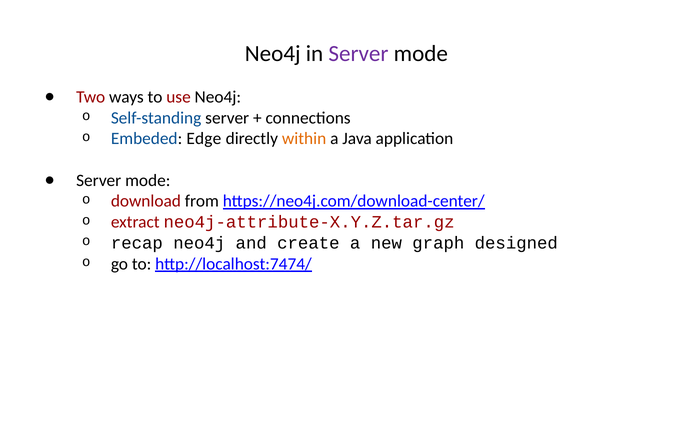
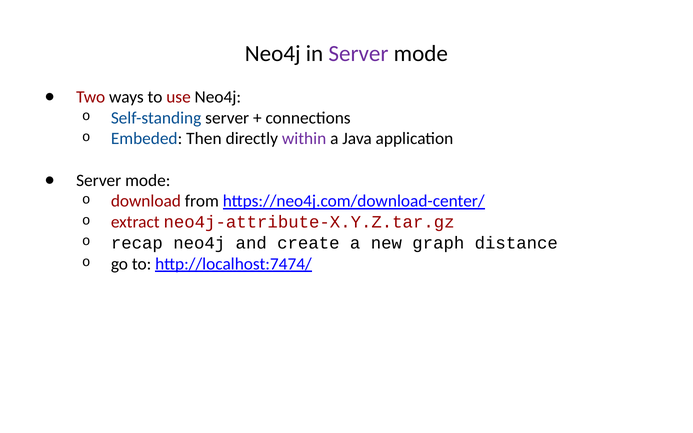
Edge: Edge -> Then (204, 139)
within colour: orange -> purple (304, 139)
designed: designed -> distance (516, 243)
